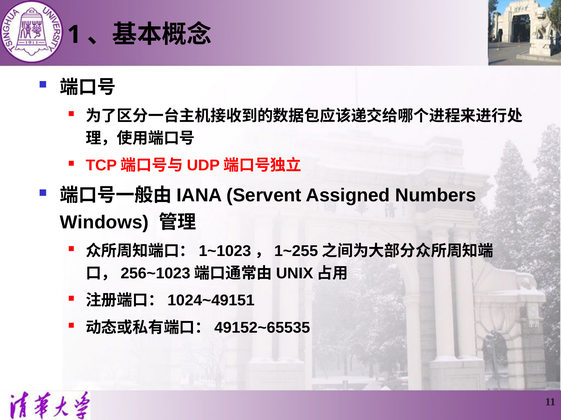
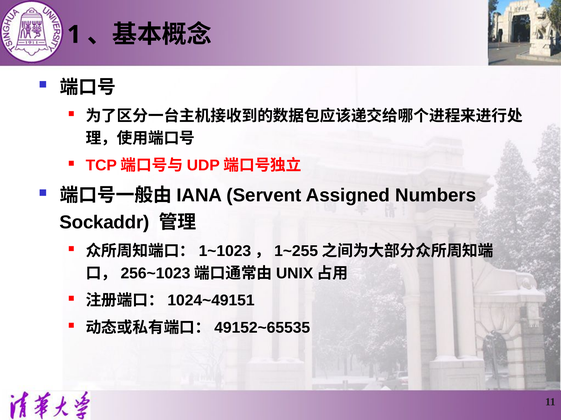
Windows: Windows -> Sockaddr (104, 223)
